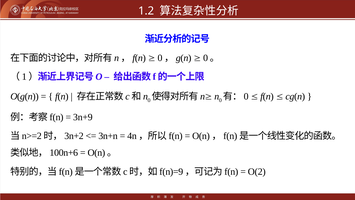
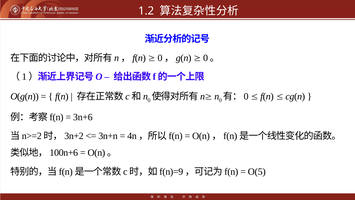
3n+9: 3n+9 -> 3n+6 (83, 117)
O(2: O(2 -> O(5 (257, 171)
